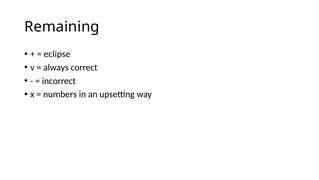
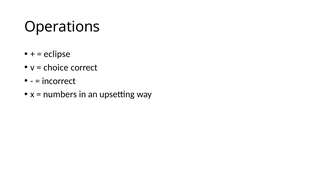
Remaining: Remaining -> Operations (62, 27)
always: always -> choice (56, 67)
